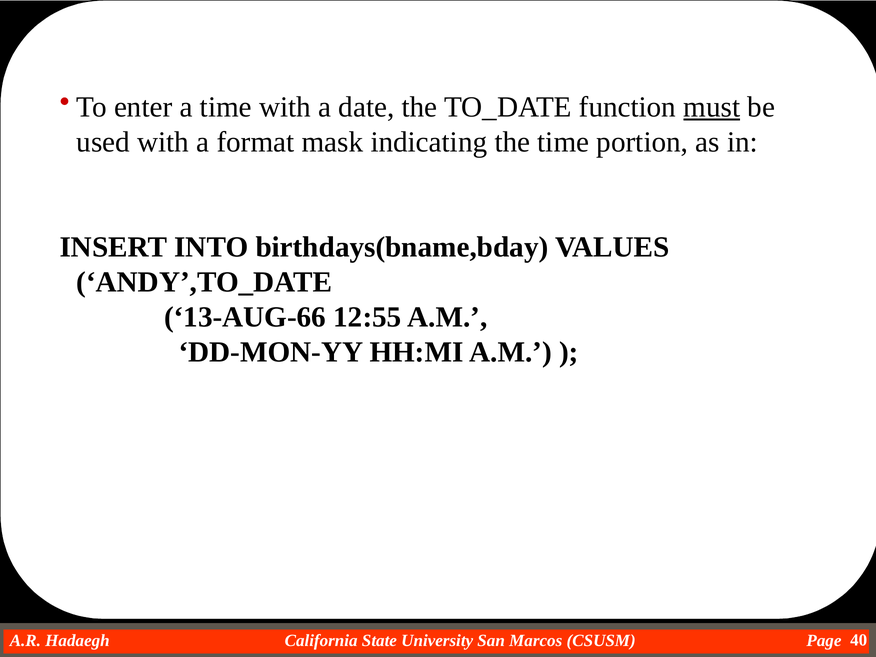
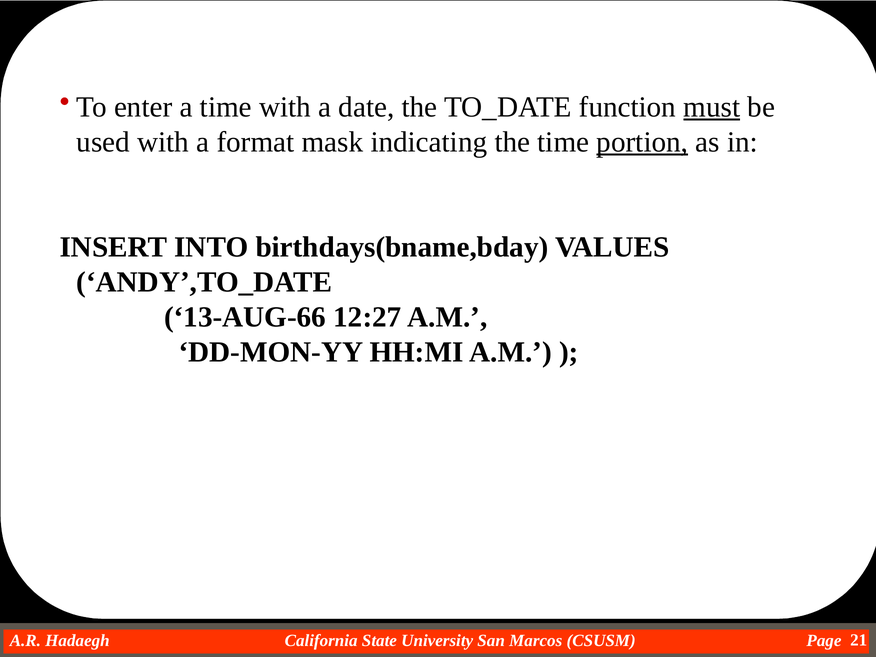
portion underline: none -> present (642, 142)
12:55: 12:55 -> 12:27 (367, 317)
40: 40 -> 21 (859, 640)
